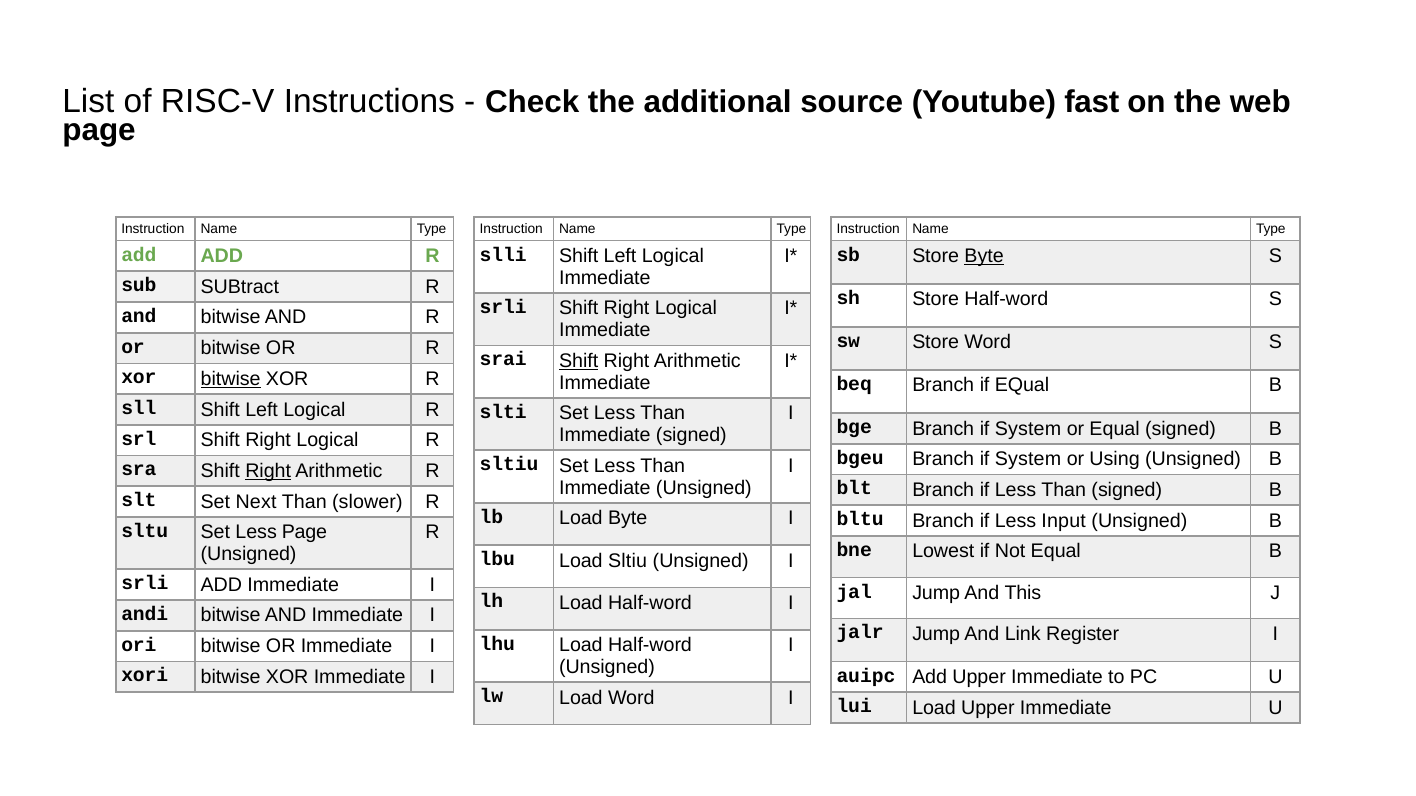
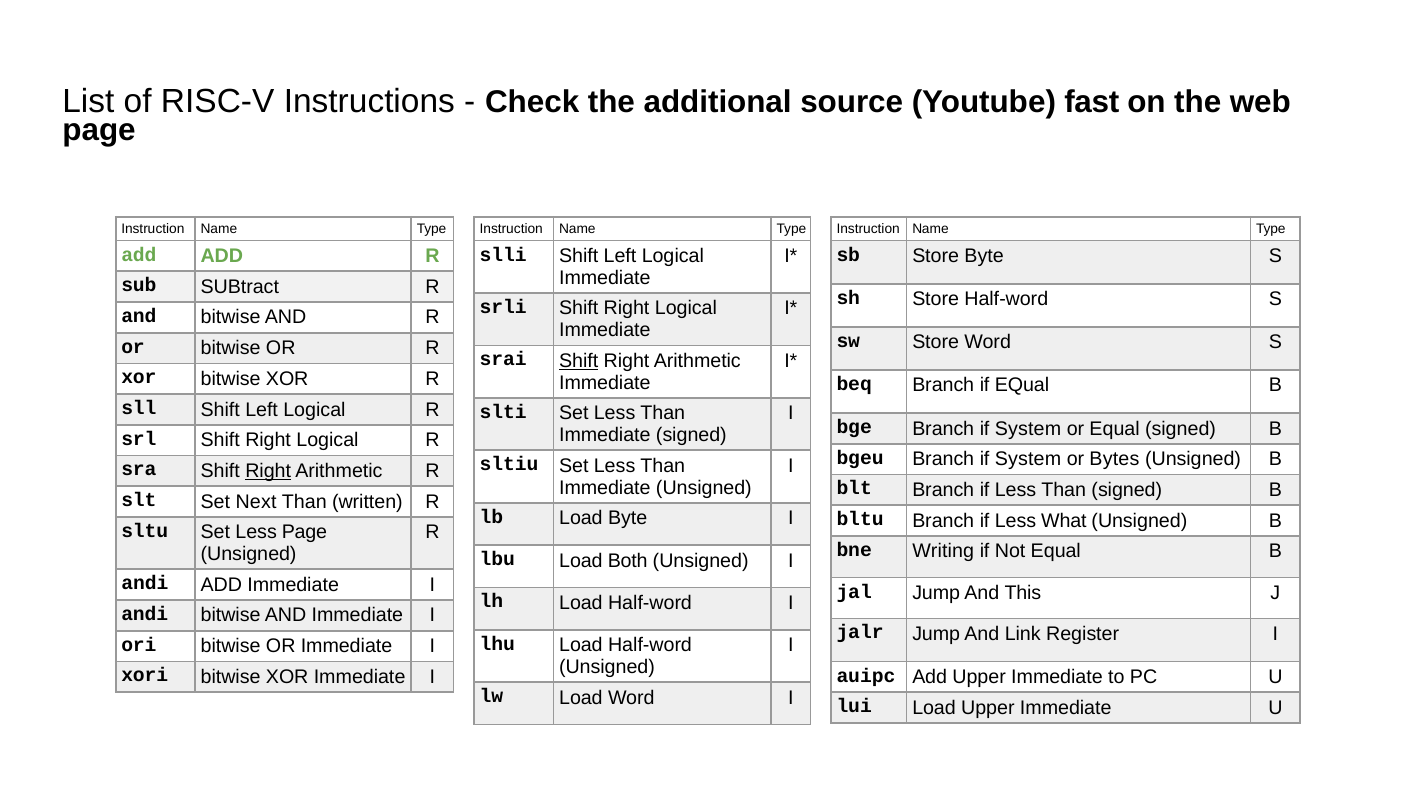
Byte underline: present -> none (984, 256)
bitwise underline: present -> none (231, 379)
Using: Using -> Bytes (1114, 460)
slower: slower -> written (367, 502)
Input: Input -> What (1064, 521)
Lowest: Lowest -> Writing (943, 552)
Load Sltiu: Sltiu -> Both (628, 561)
srli: srli -> andi (145, 584)
